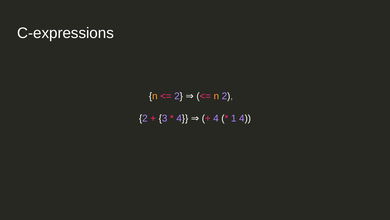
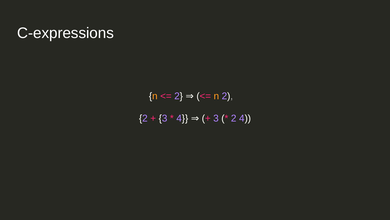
4: 4 -> 3 (216, 118)
1: 1 -> 2 (234, 118)
